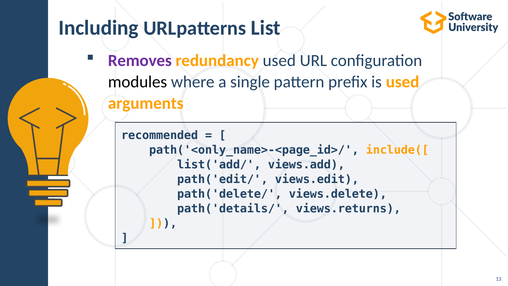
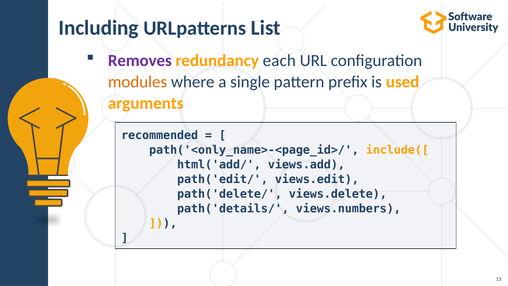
redundancy used: used -> each (279, 61)
modules colour: black -> orange (137, 82)
list('add/: list('add/ -> html('add/ (219, 165)
views.returns: views.returns -> views.numbers (348, 209)
